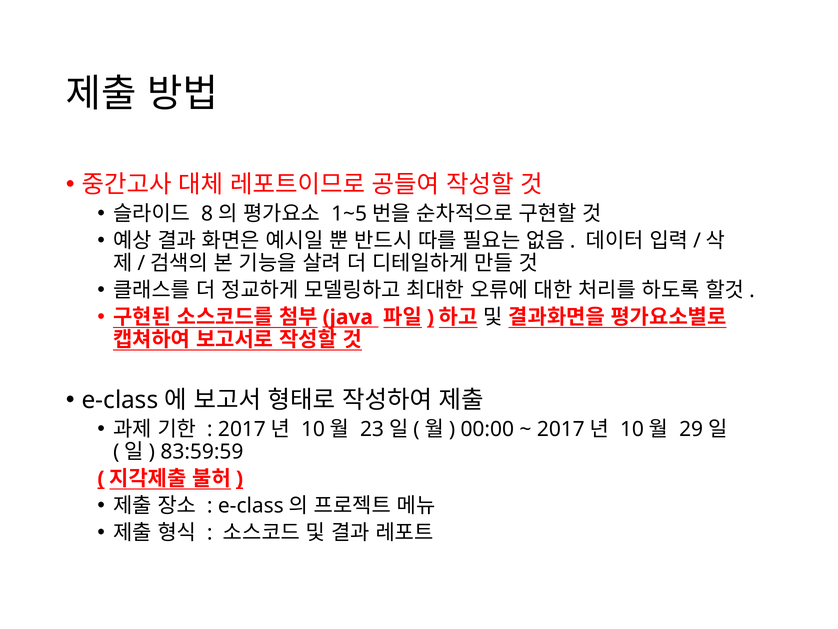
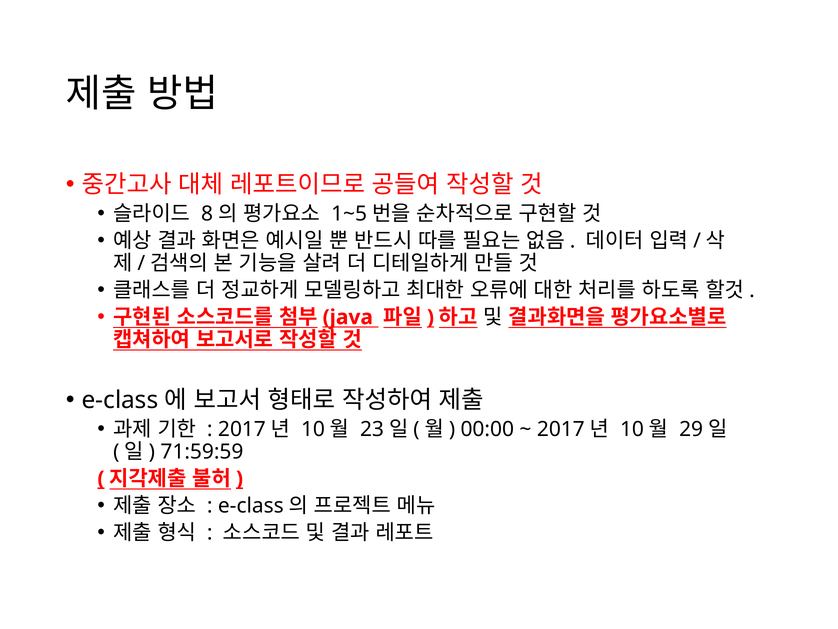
83:59:59: 83:59:59 -> 71:59:59 (202, 451)
